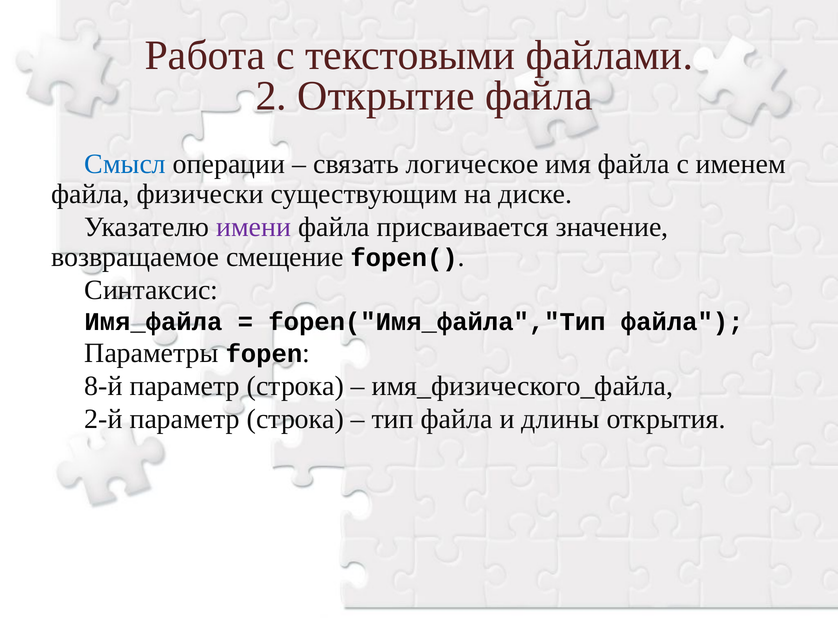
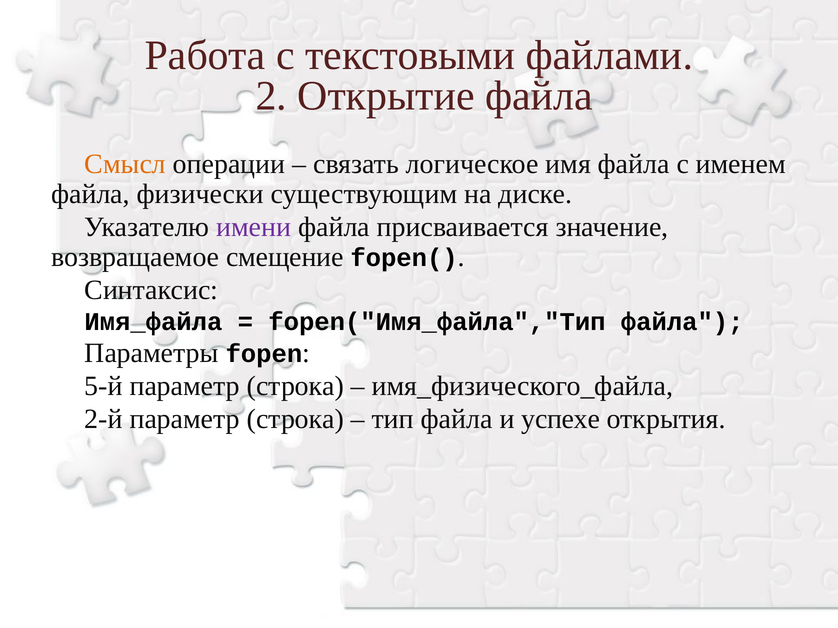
Смысл colour: blue -> orange (125, 164)
8-й: 8-й -> 5-й (104, 387)
длины: длины -> успехе (561, 419)
